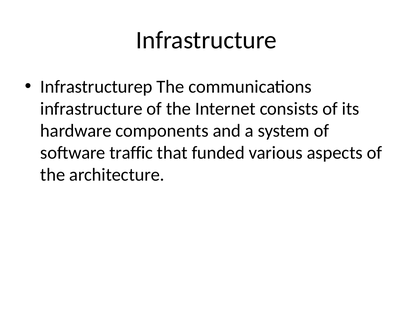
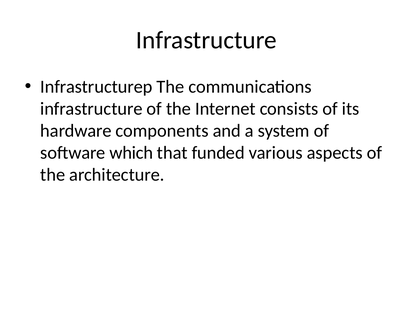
traffic: traffic -> which (131, 153)
